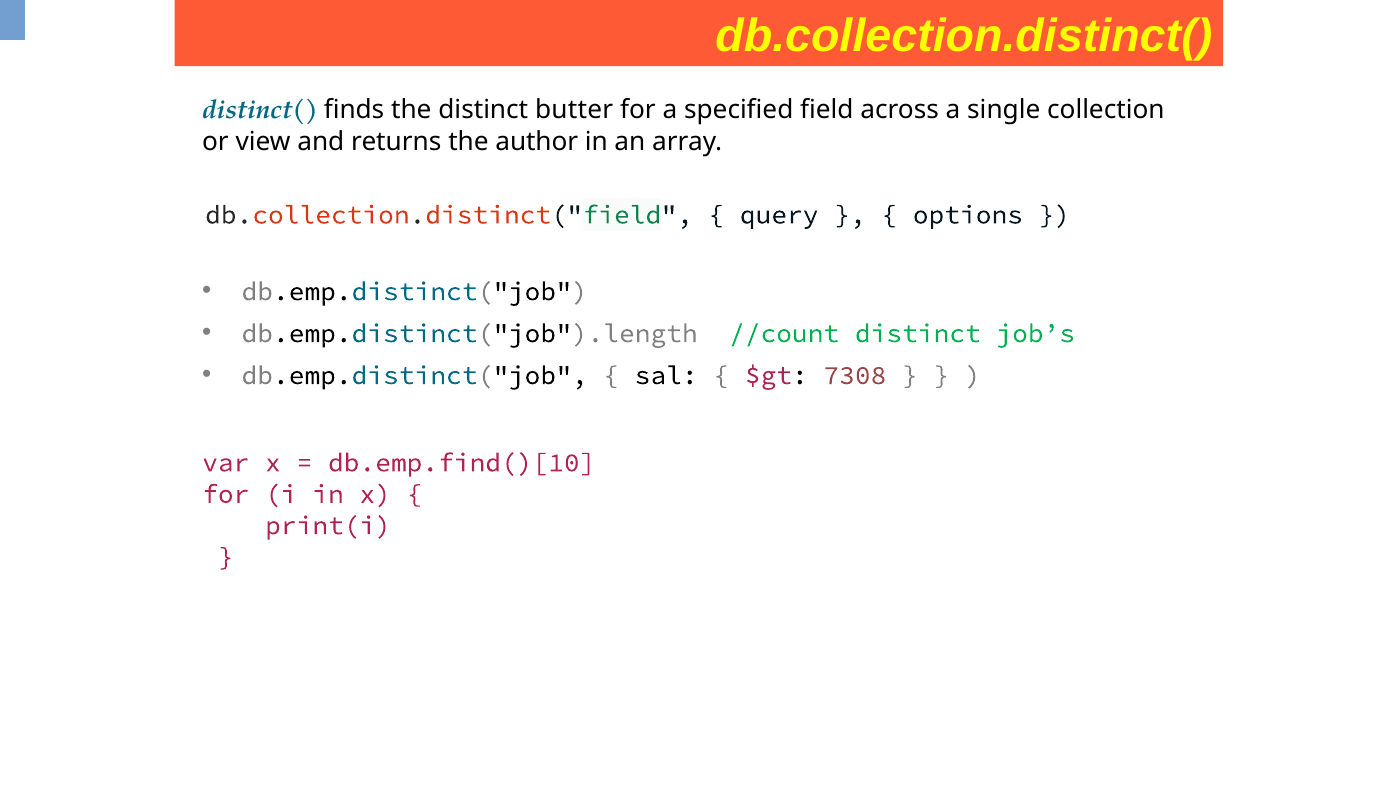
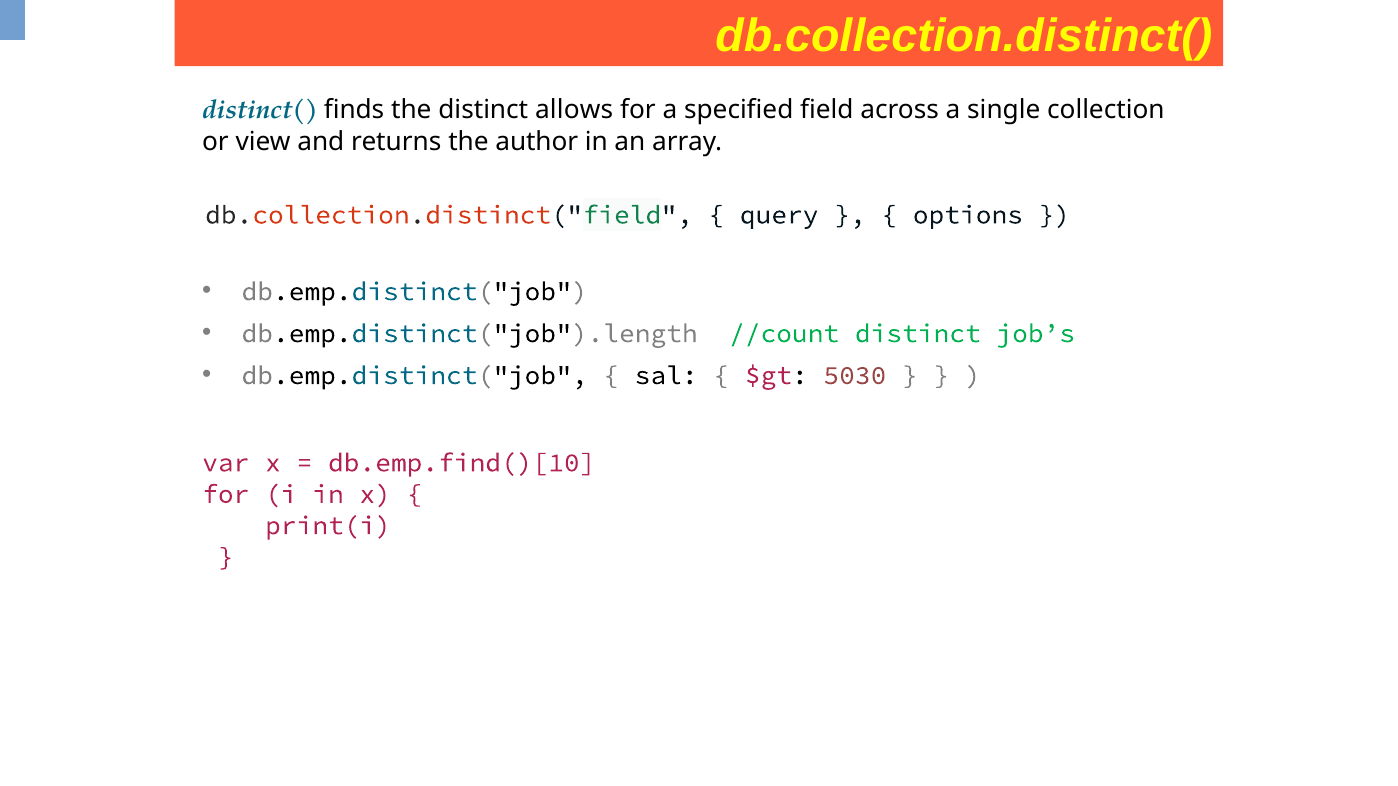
butter: butter -> allows (574, 110)
7308: 7308 -> 5030 (855, 376)
